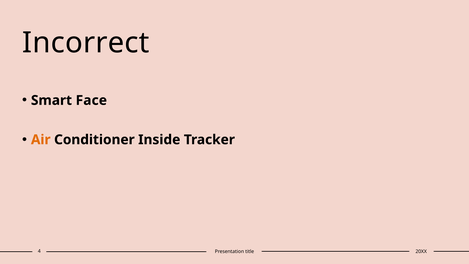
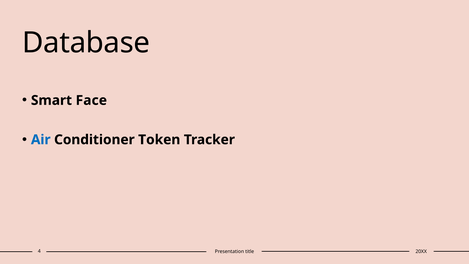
Incorrect: Incorrect -> Database (86, 43)
Air colour: orange -> blue (41, 140)
Inside: Inside -> Token (159, 140)
